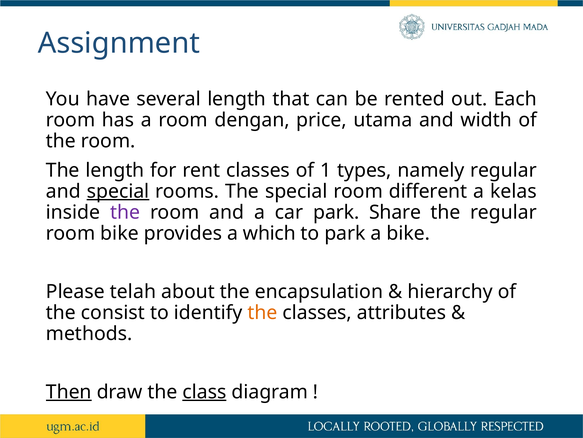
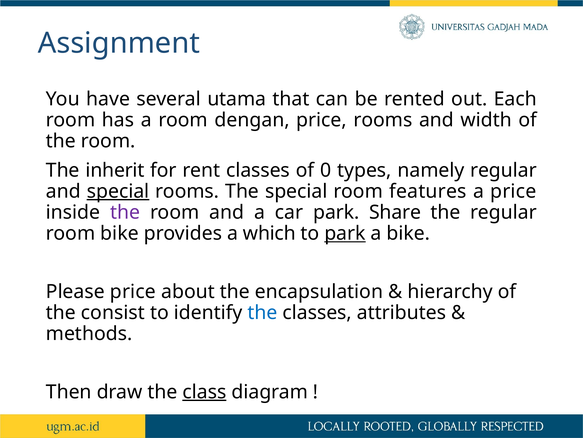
several length: length -> utama (237, 99)
price utama: utama -> rooms (383, 120)
The length: length -> inherit (115, 170)
1: 1 -> 0 (326, 170)
different: different -> features (428, 191)
a kelas: kelas -> price (513, 191)
park underline: none -> present (345, 233)
Please telah: telah -> price (133, 291)
the colour: orange -> blue (262, 312)
Then underline: present -> none (69, 391)
